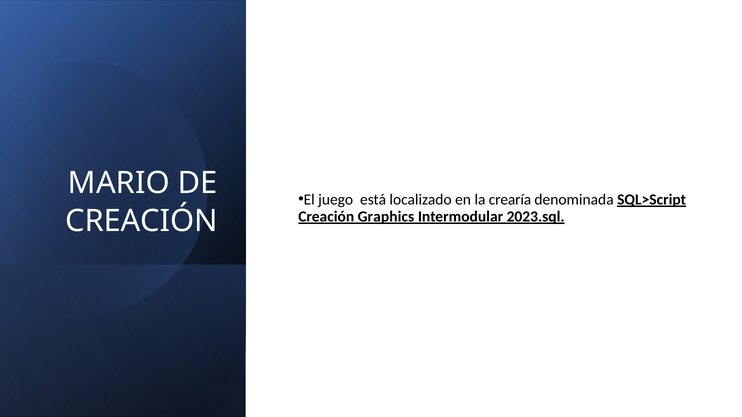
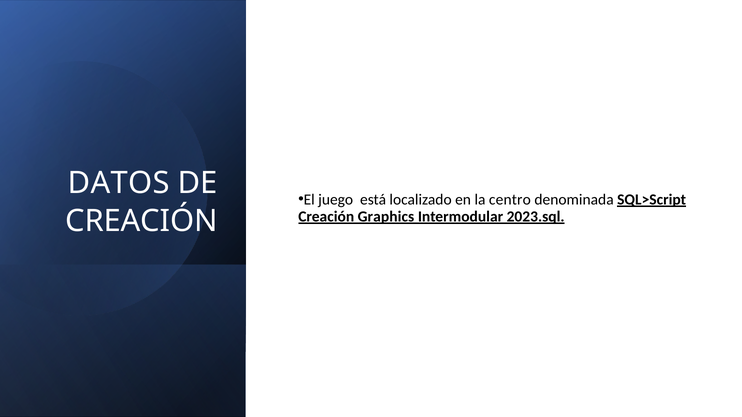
MARIO: MARIO -> DATOS (119, 183)
crearía: crearía -> centro (510, 200)
